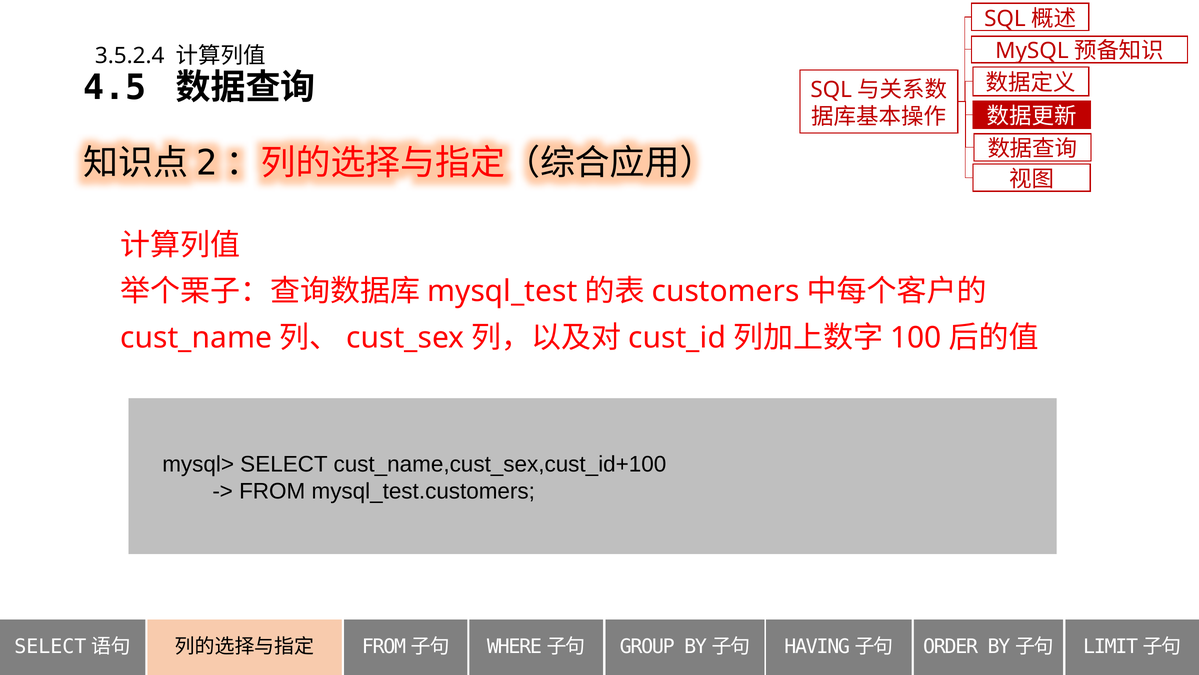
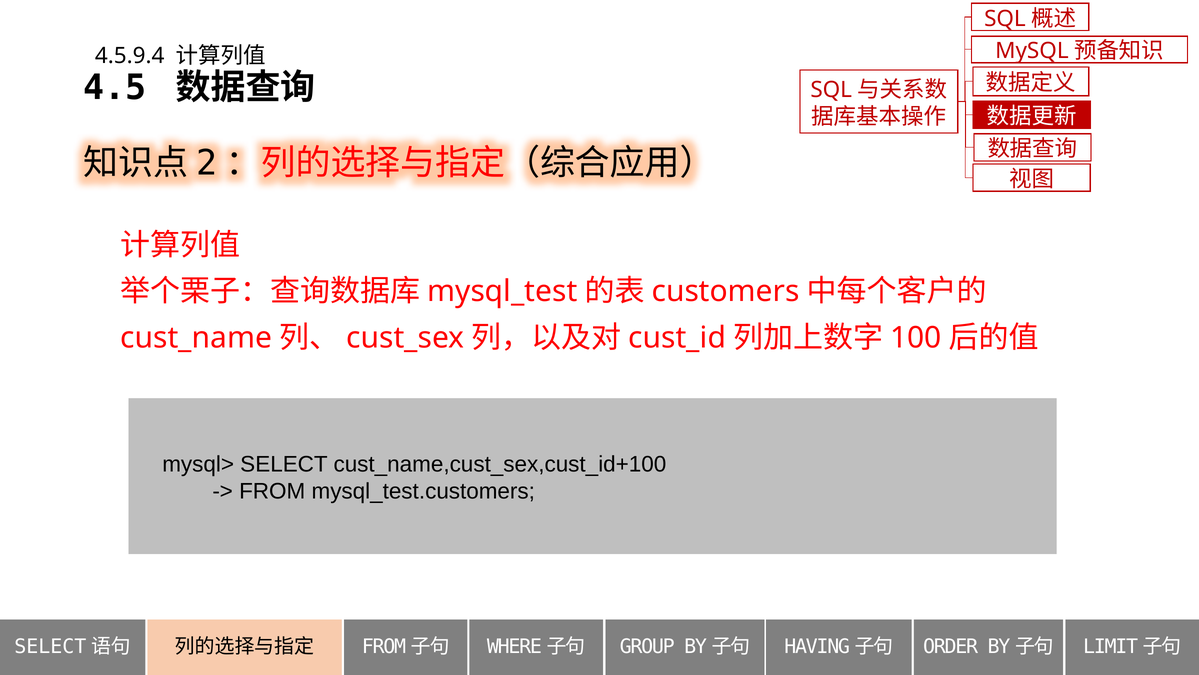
3.5.2.4: 3.5.2.4 -> 4.5.9.4 (130, 56)
